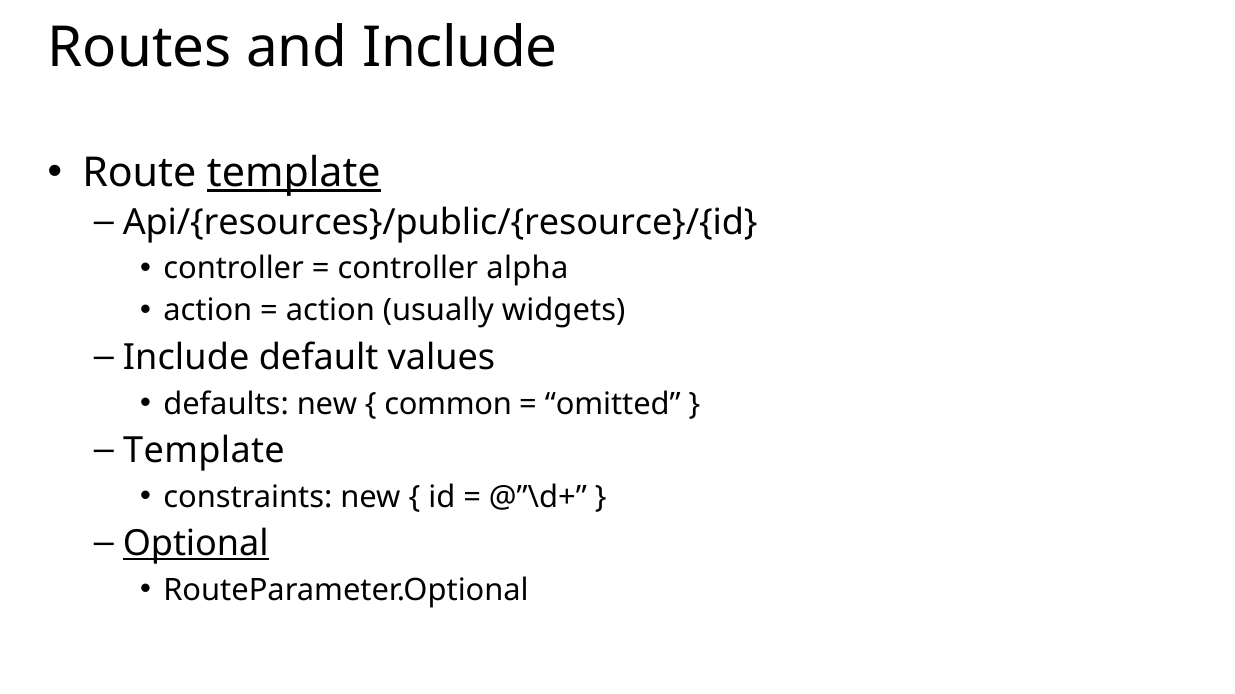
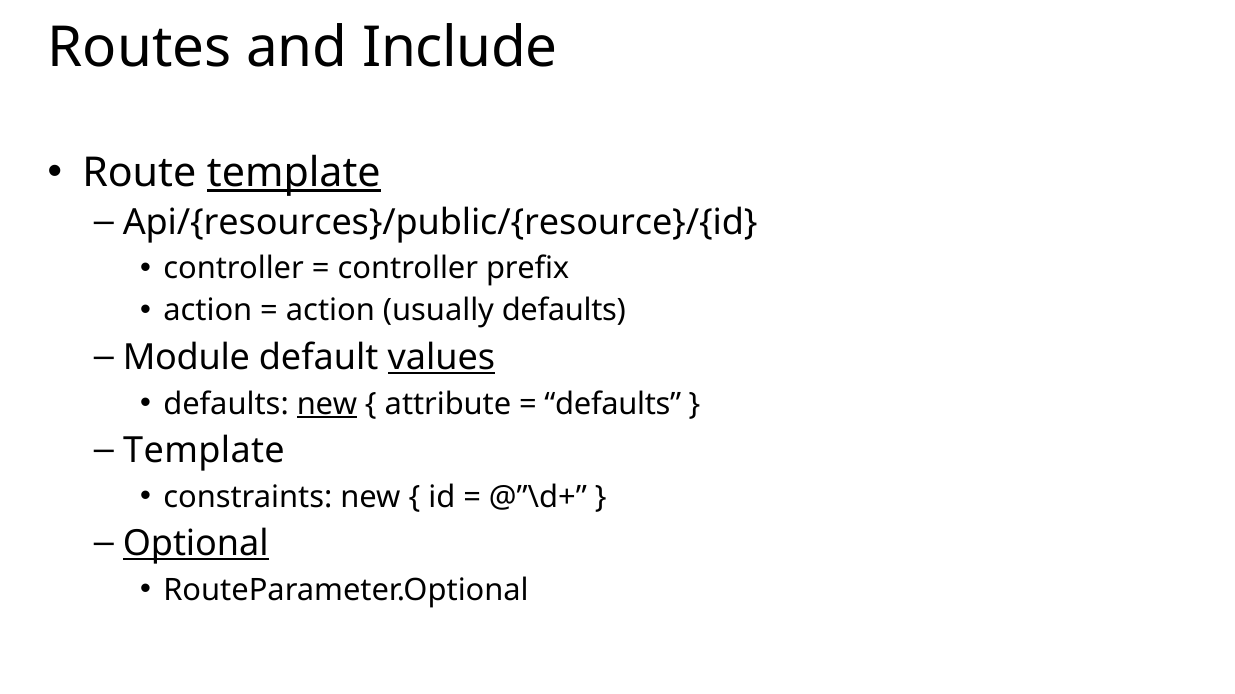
alpha: alpha -> prefix (528, 269)
usually widgets: widgets -> defaults (564, 311)
Include: Include -> Module (186, 358)
values underline: none -> present (441, 358)
new underline: none -> present (327, 404)
common: common -> attribute (448, 404)
omitted: omitted -> defaults (613, 404)
